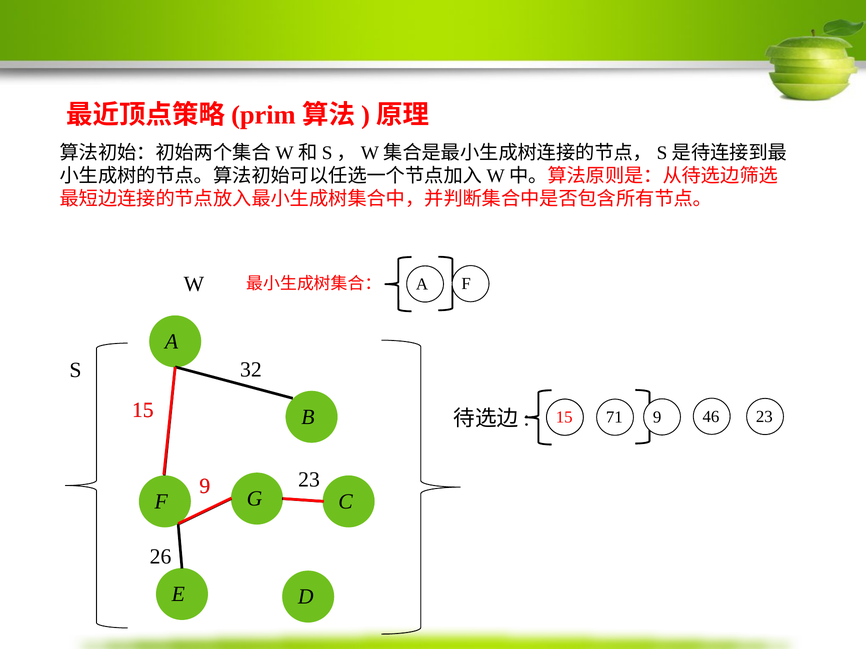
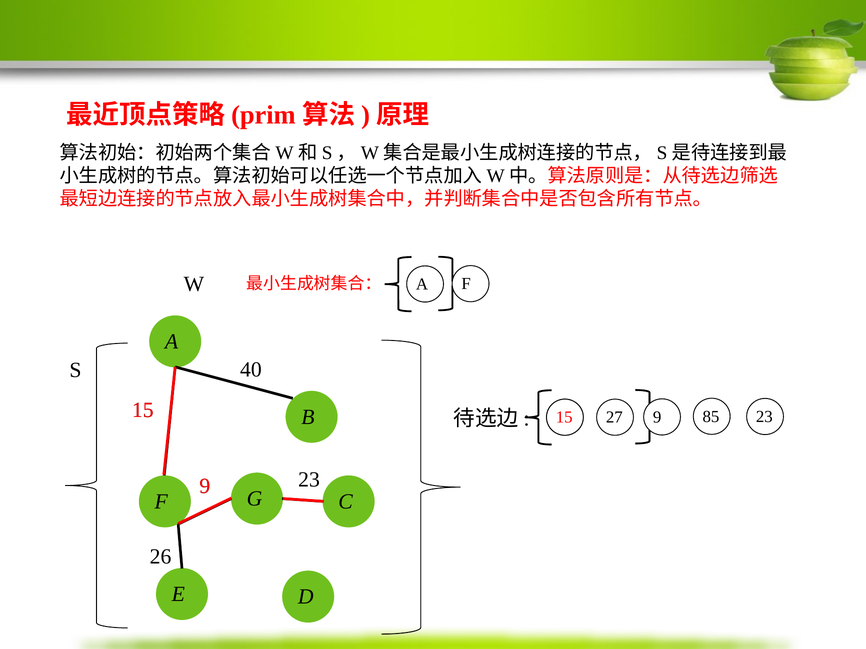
32: 32 -> 40 (251, 370)
71: 71 -> 27 (614, 418)
46: 46 -> 85 (711, 417)
